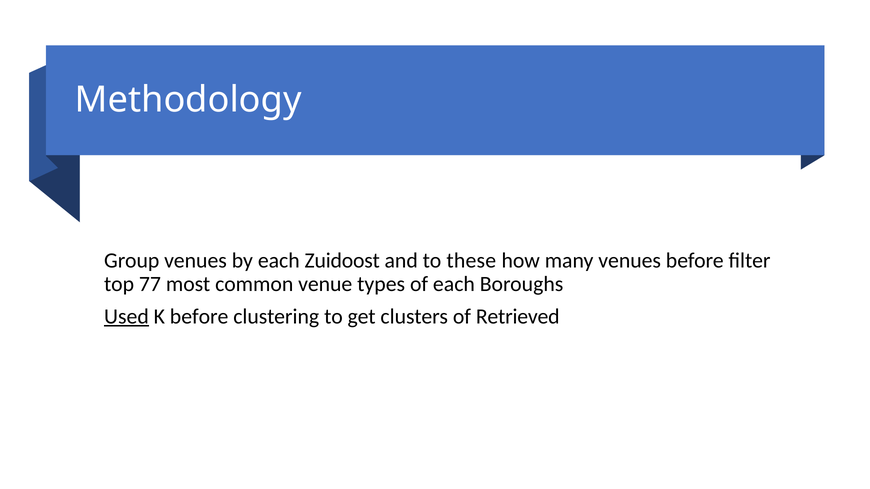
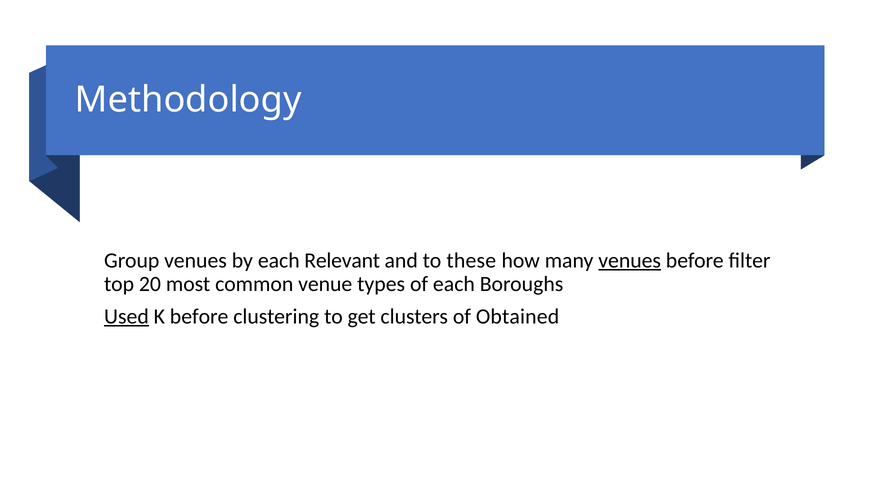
Zuidoost: Zuidoost -> Relevant (342, 261)
venues underline: none -> present (630, 261)
77: 77 -> 20 (150, 284)
Retrieved: Retrieved -> Obtained (518, 317)
